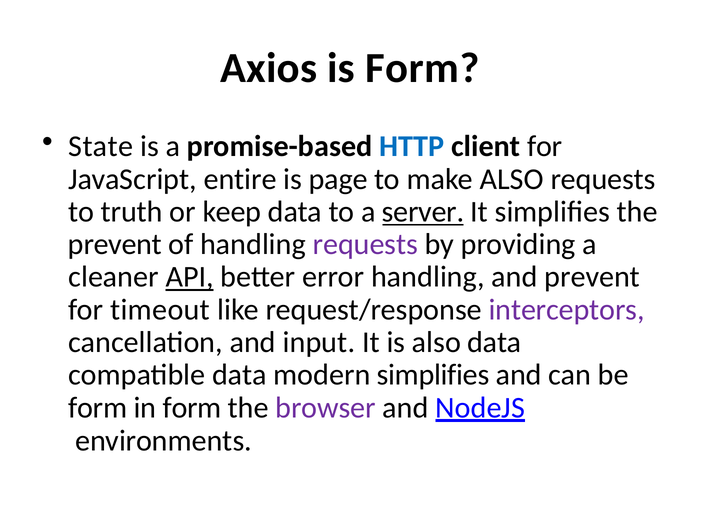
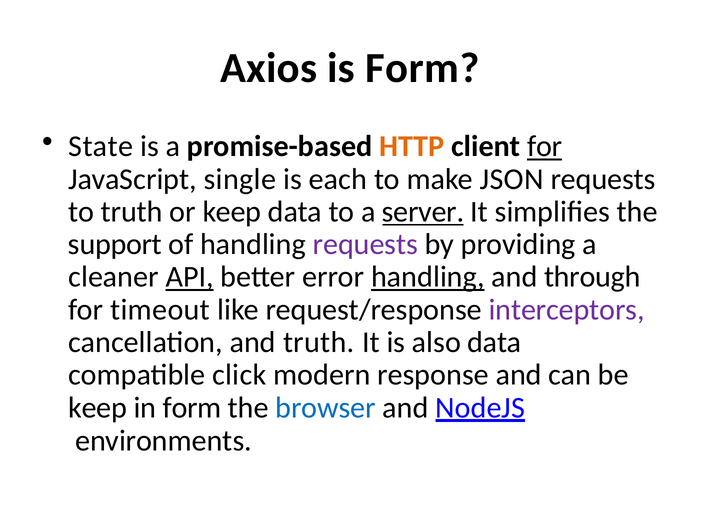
HTTP colour: blue -> orange (412, 146)
for underline: none -> present (545, 146)
entire: entire -> single (240, 179)
page: page -> each (338, 179)
make ALSO: ALSO -> JSON (512, 179)
prevent: prevent -> support (115, 244)
handling underline: none -> present (428, 277)
and prevent: prevent -> through (592, 277)
and input: input -> truth (319, 342)
compatible data: data -> click (239, 375)
modern simplifies: simplifies -> response (433, 375)
form: form -> keep (98, 407)
browser colour: purple -> blue (325, 407)
